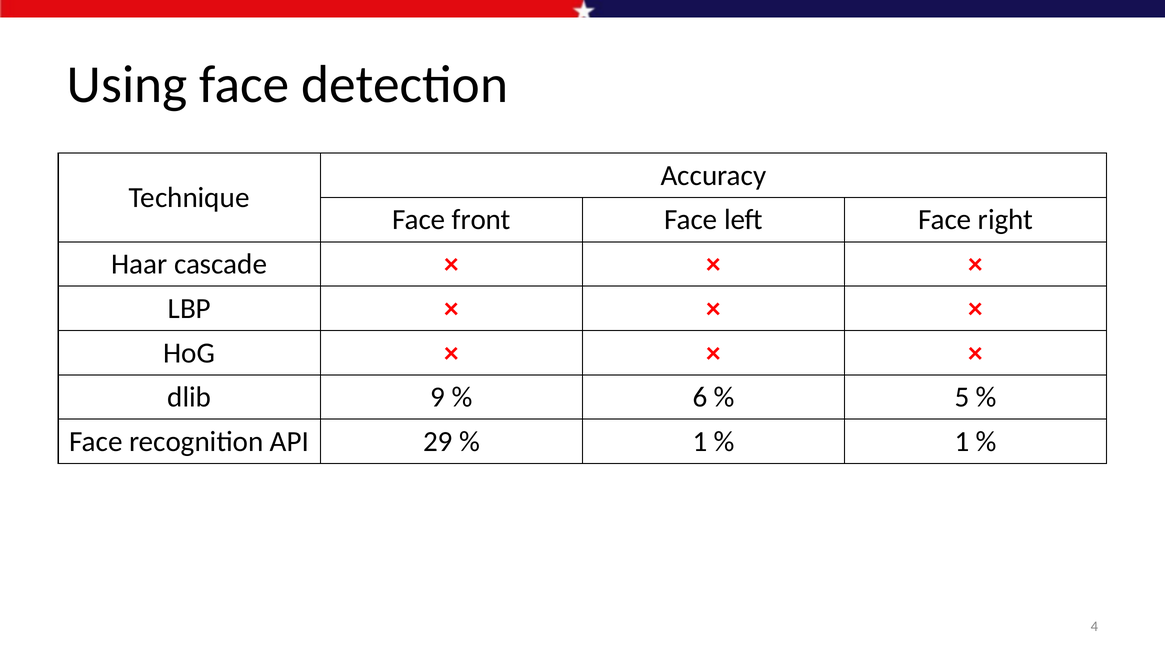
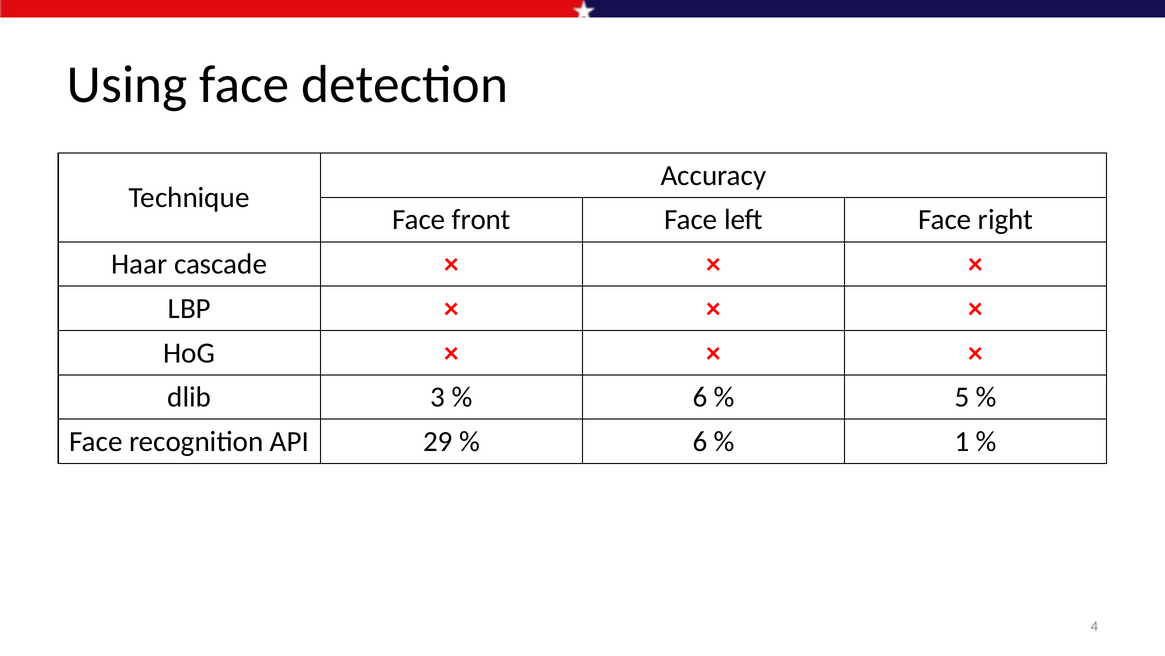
9: 9 -> 3 (438, 397)
1: 1 -> 6 (700, 441)
